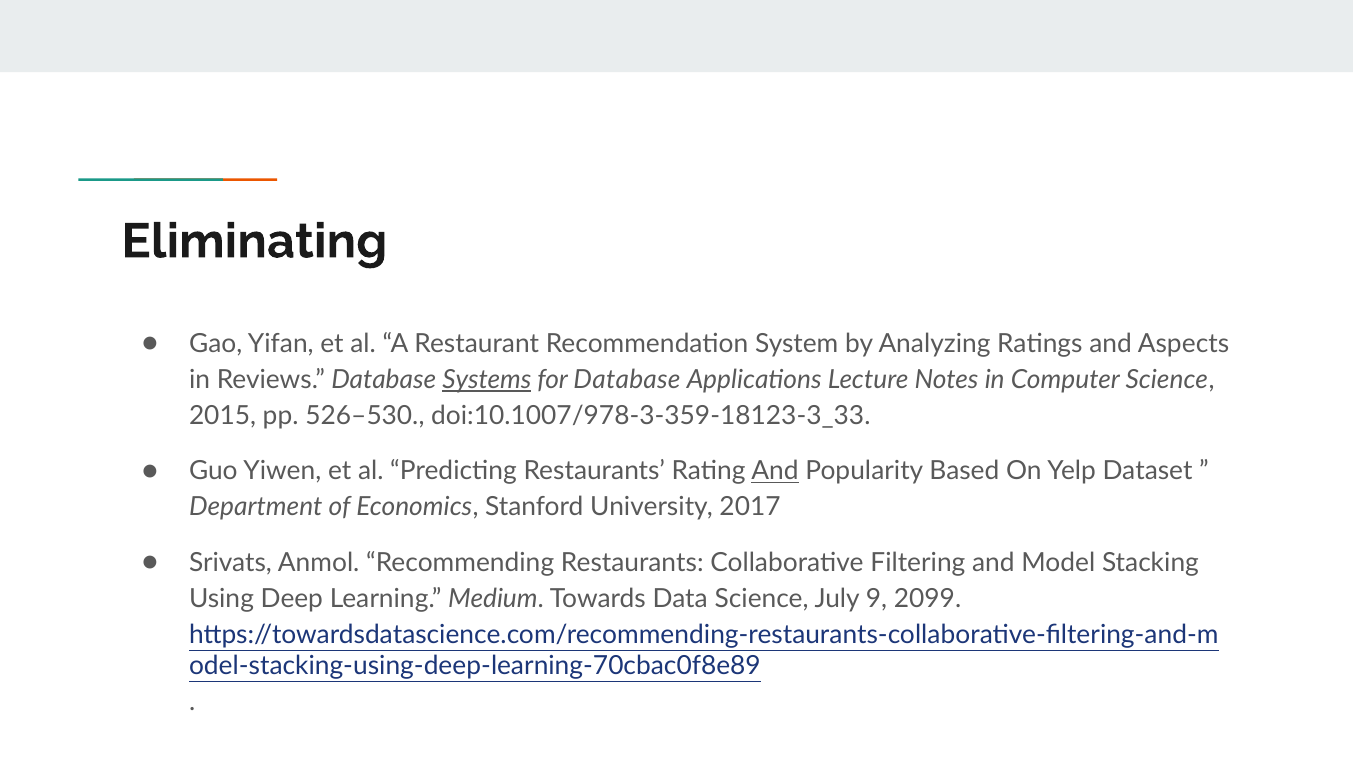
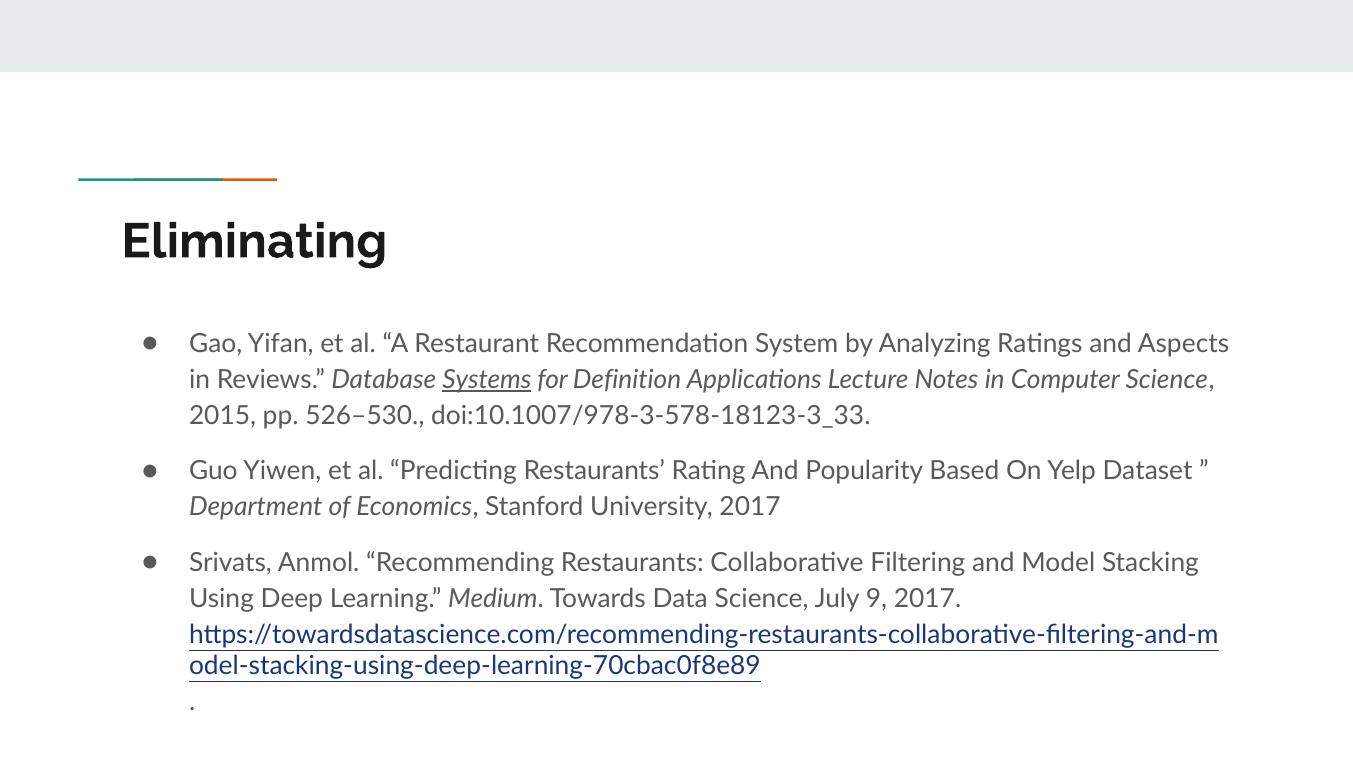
for Database: Database -> Definition (627, 380)
doi:10.1007/978-3-359-18123-3_33: doi:10.1007/978-3-359-18123-3_33 -> doi:10.1007/978-3-578-18123-3_33 (651, 416)
And underline: present -> none (775, 471)
9 2099: 2099 -> 2017 (928, 599)
